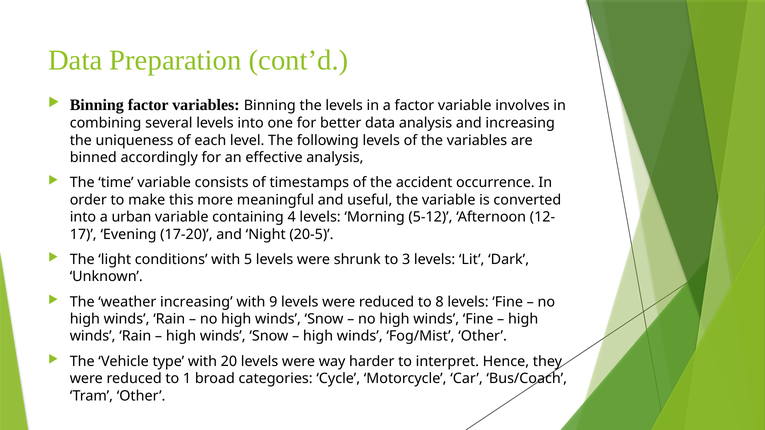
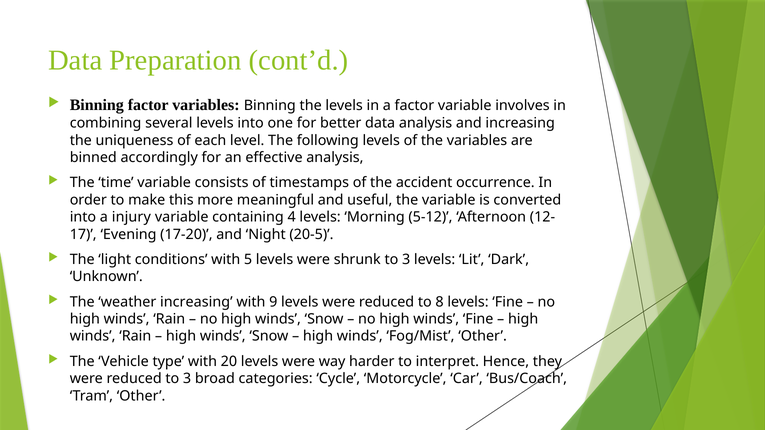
urban: urban -> injury (131, 217)
reduced to 1: 1 -> 3 (187, 379)
